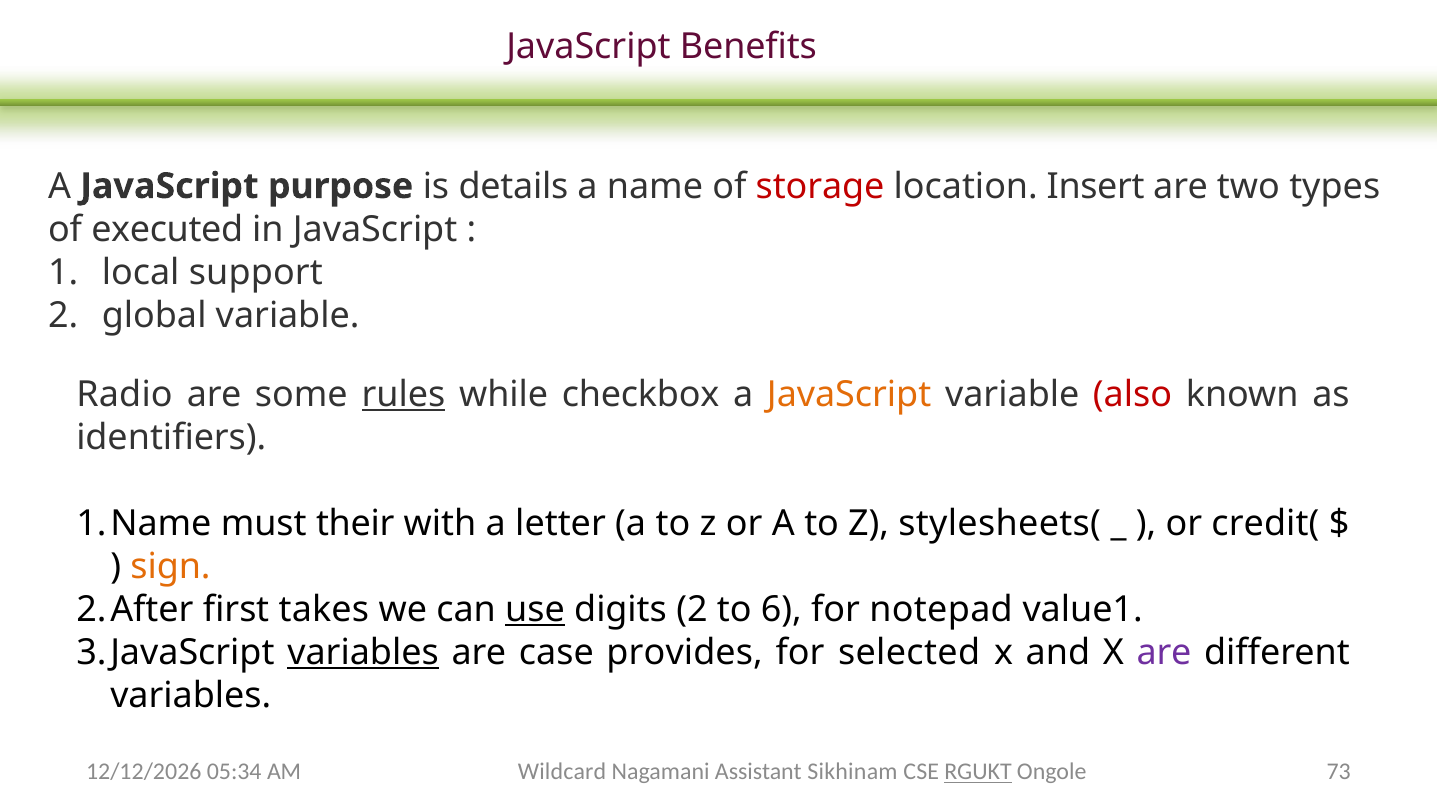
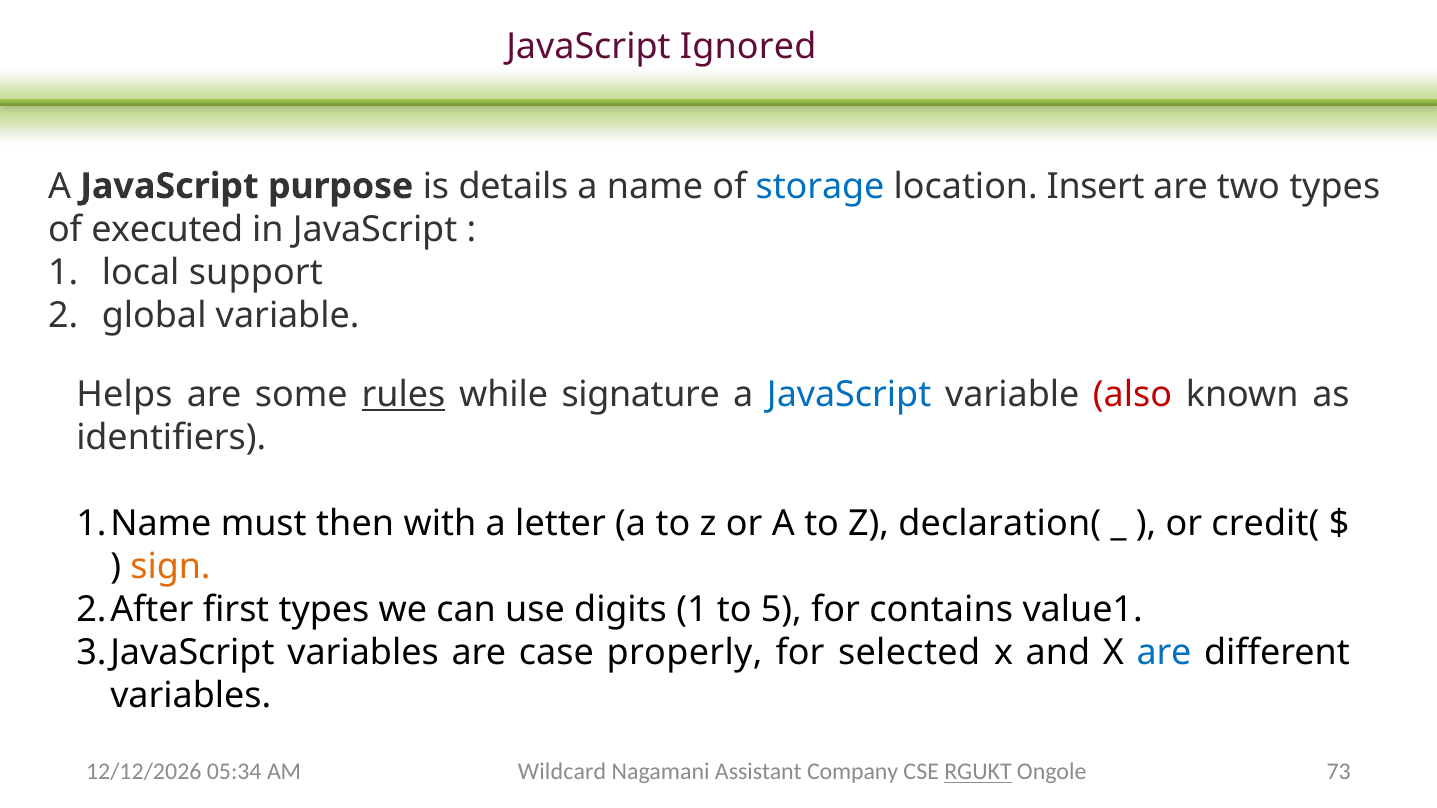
Benefits: Benefits -> Ignored (748, 47)
storage colour: red -> blue (820, 186)
Radio: Radio -> Helps (125, 394)
checkbox: checkbox -> signature (641, 394)
JavaScript colour: orange -> blue (849, 394)
their: their -> then (355, 524)
stylesheets(: stylesheets( -> declaration( (1000, 524)
first takes: takes -> types (324, 610)
use underline: present -> none (535, 610)
digits 2: 2 -> 1 (692, 610)
6: 6 -> 5 (781, 610)
notepad: notepad -> contains (941, 610)
variables underline: present -> none (363, 653)
provides: provides -> properly (685, 653)
are colour: purple -> blue (1164, 653)
Sikhinam: Sikhinam -> Company (853, 772)
